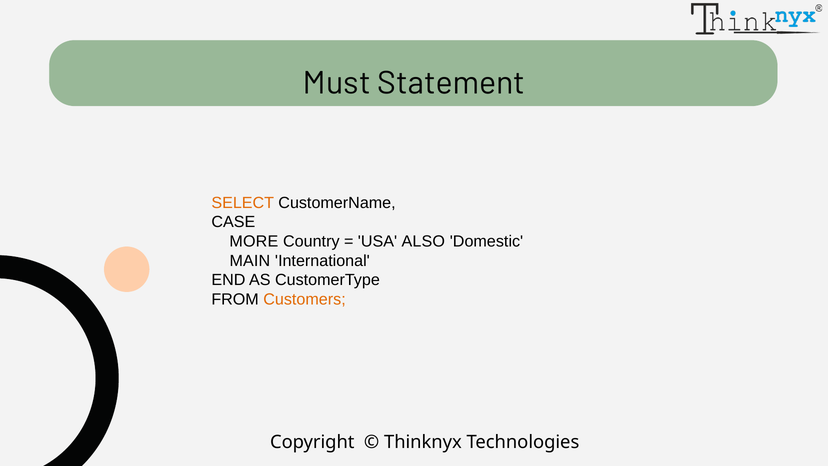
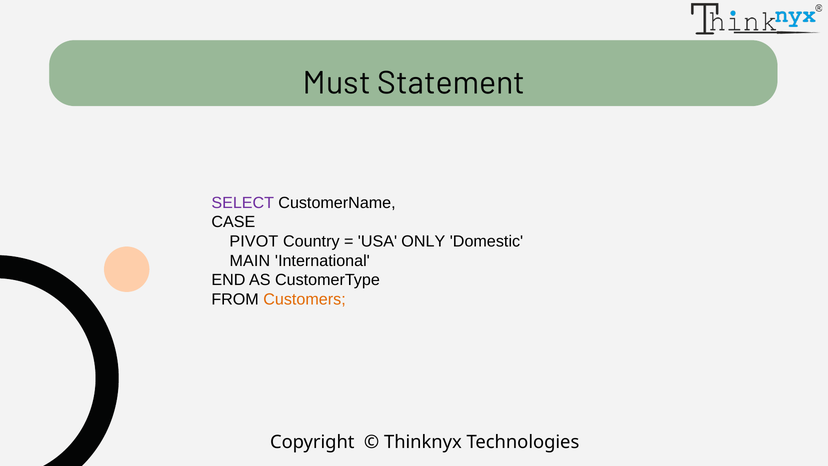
SELECT colour: orange -> purple (243, 203)
MORE: MORE -> PIVOT (254, 241)
ALSO: ALSO -> ONLY (423, 241)
